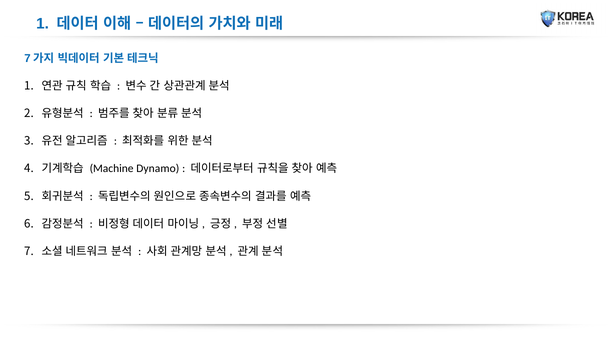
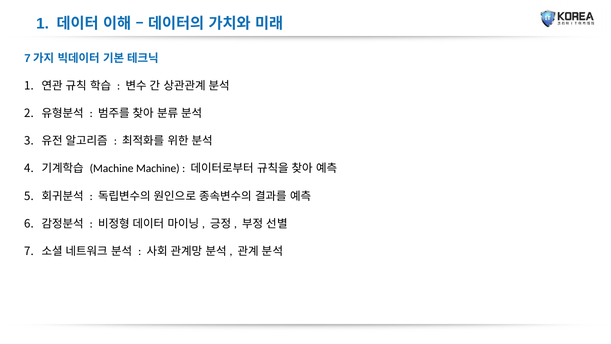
Machine Dynamo: Dynamo -> Machine (158, 169)
